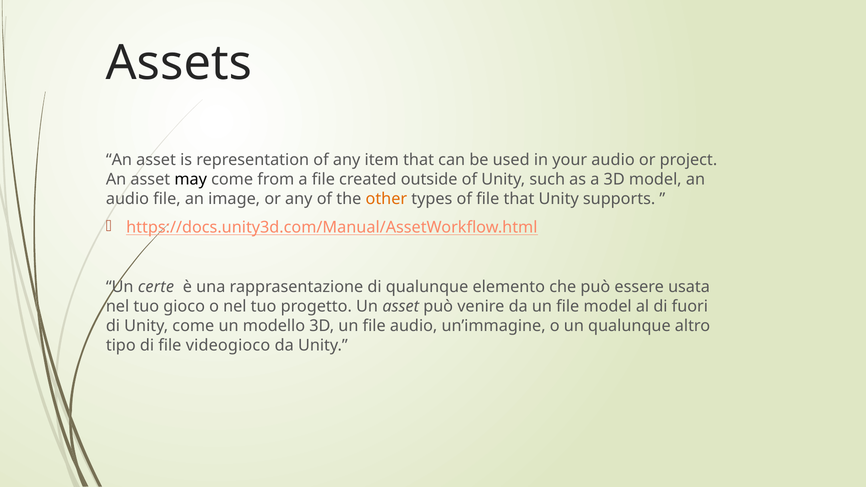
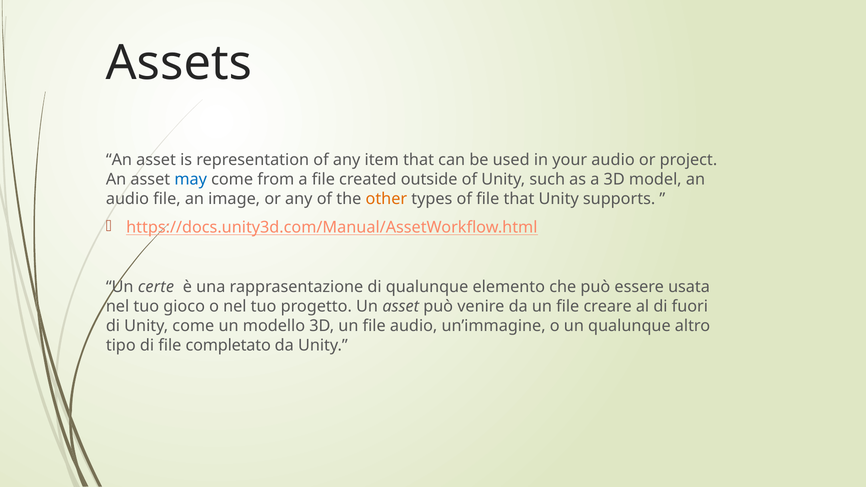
may colour: black -> blue (191, 179)
file model: model -> creare (608, 307)
videogioco: videogioco -> completato (228, 346)
